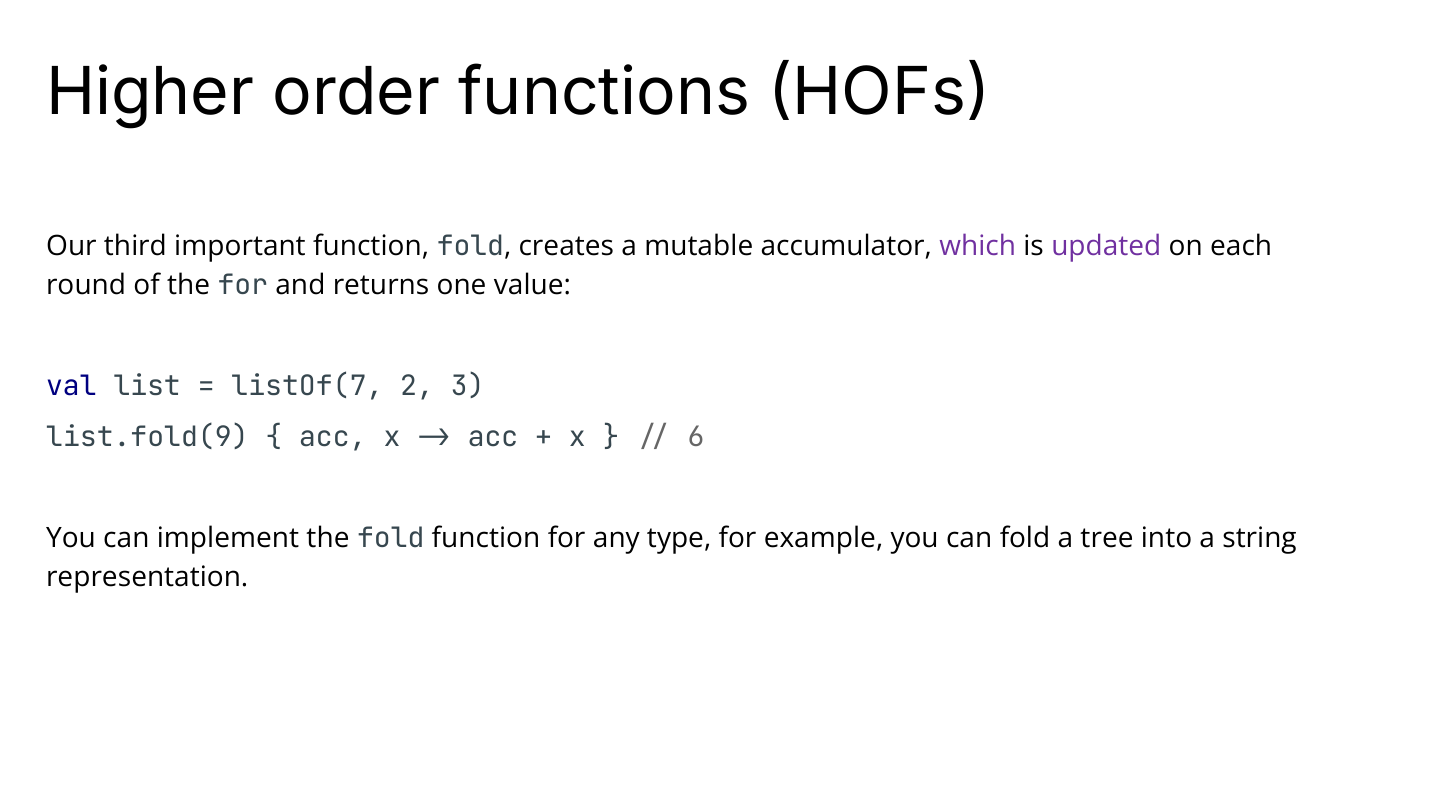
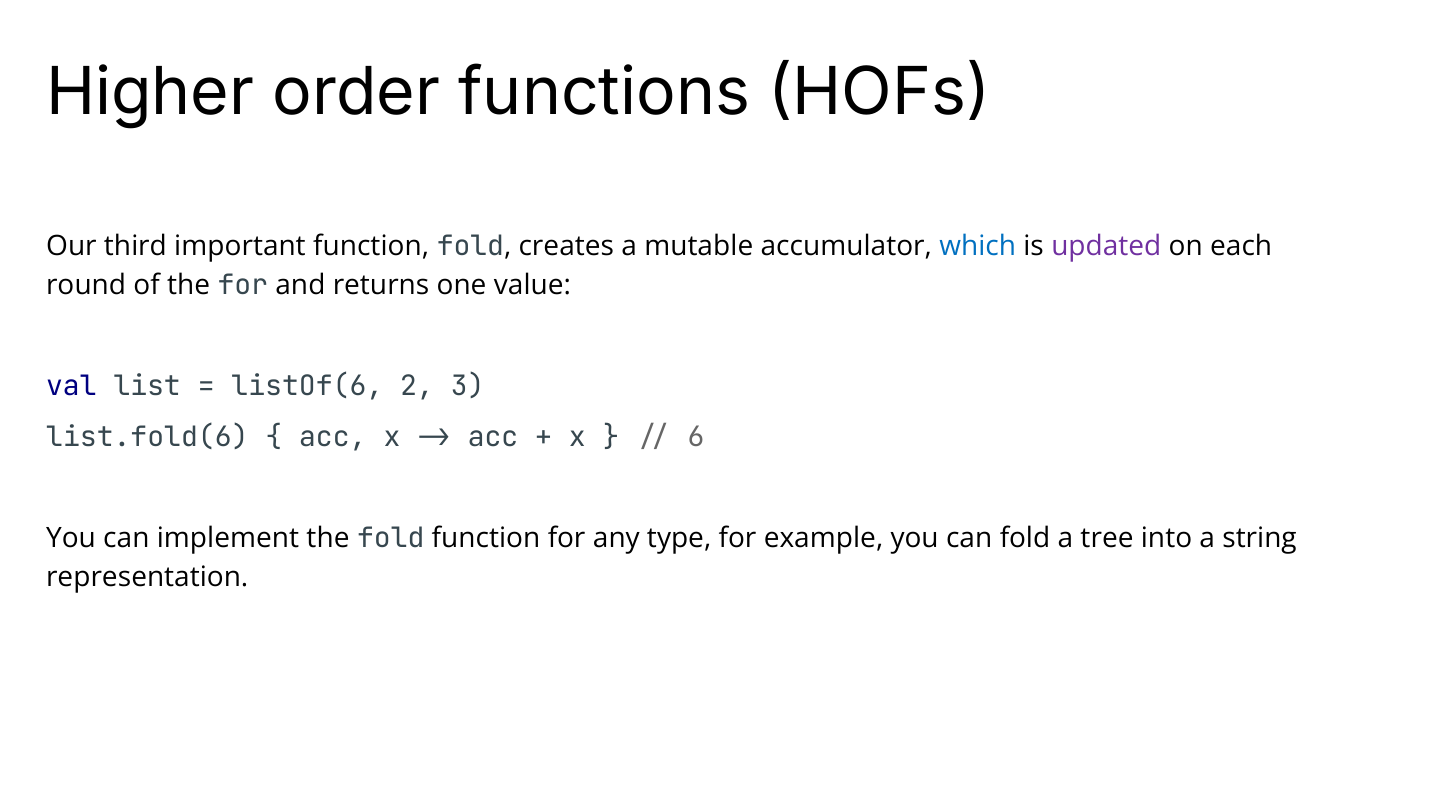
which colour: purple -> blue (978, 246)
listOf(7: listOf(7 -> listOf(6 (307, 386)
list.fold(9: list.fold(9 -> list.fold(6 (147, 437)
